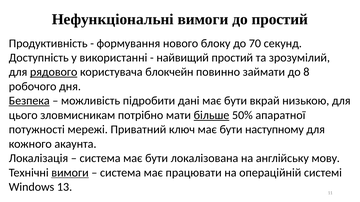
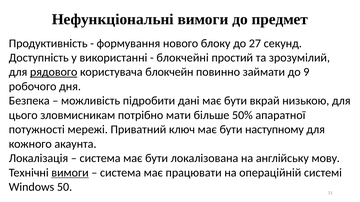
до простий: простий -> предмет (280, 19)
70: 70 -> 27 (255, 43)
найвищий: найвищий -> блокчейні (183, 58)
8: 8 -> 9 (306, 72)
Безпека underline: present -> none (29, 101)
більше underline: present -> none (211, 115)
13: 13 -> 50 (65, 187)
